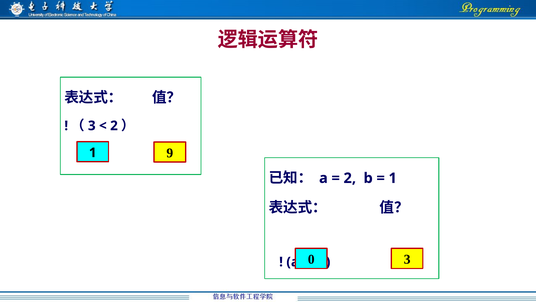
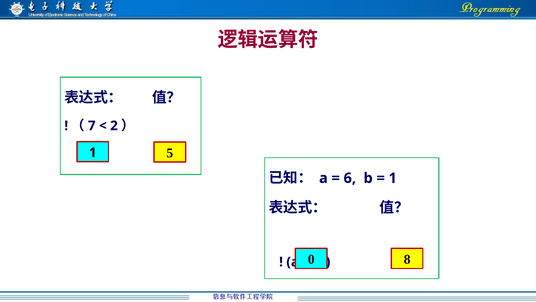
3: 3 -> 7 (92, 126)
9: 9 -> 5 (170, 153)
2: 2 -> 6 (350, 178)
3: 3 -> 8 (407, 259)
